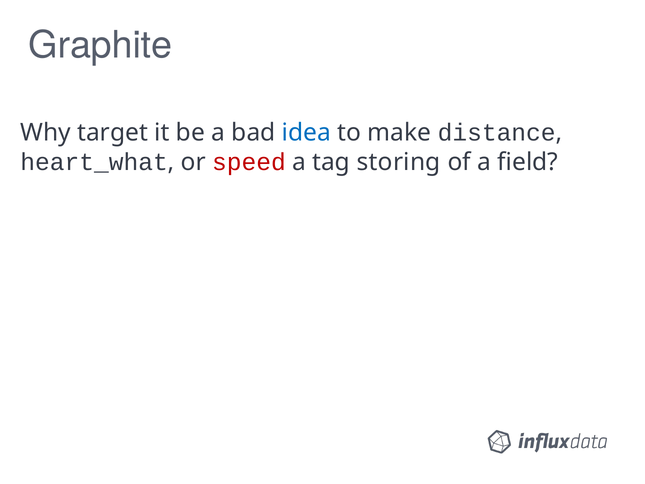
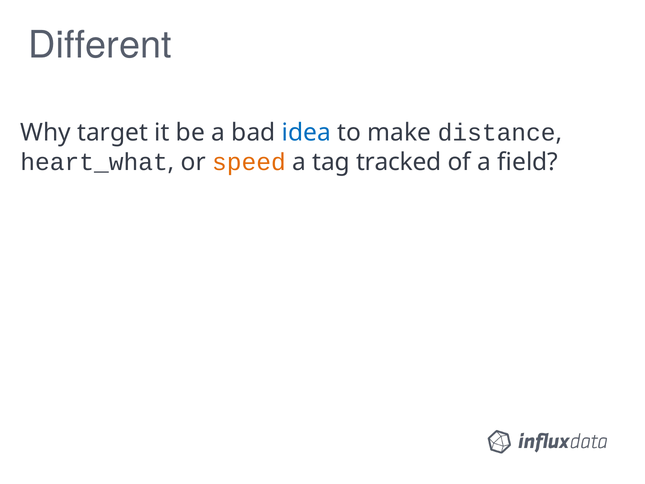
Graphite: Graphite -> Different (100, 45)
speed colour: red -> orange (249, 162)
storing: storing -> tracked (399, 162)
